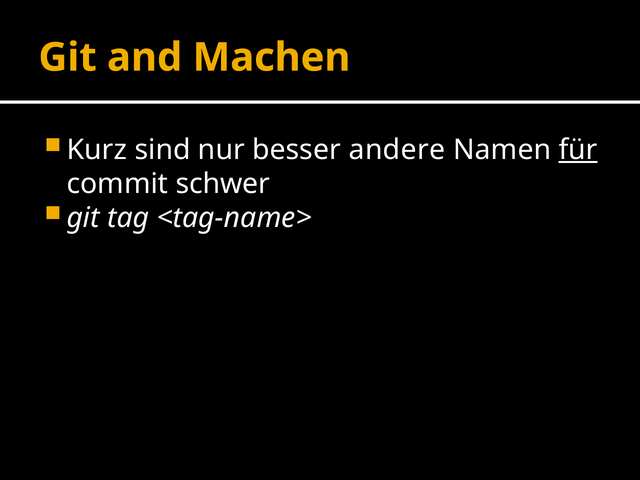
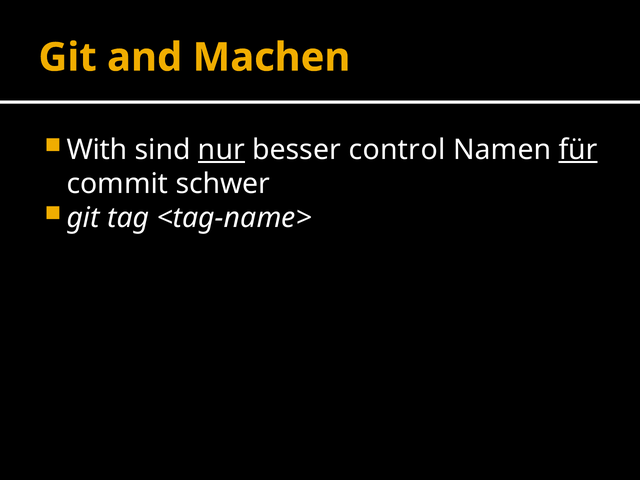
Kurz: Kurz -> With (97, 150)
nur underline: none -> present (221, 150)
andere: andere -> control (397, 150)
